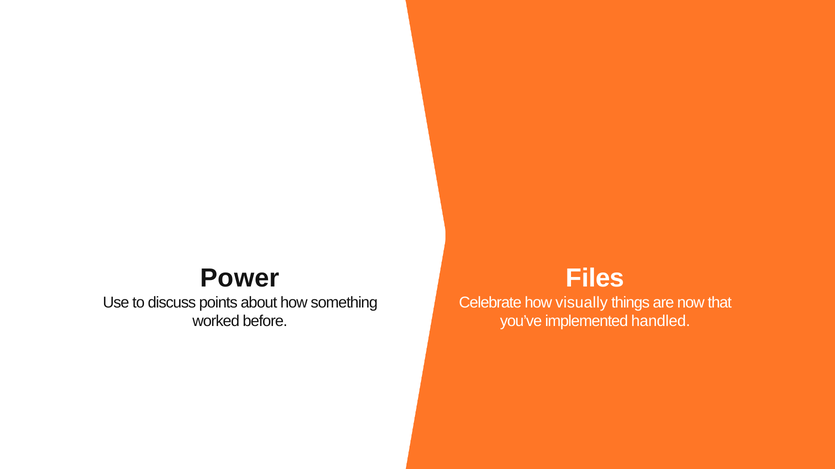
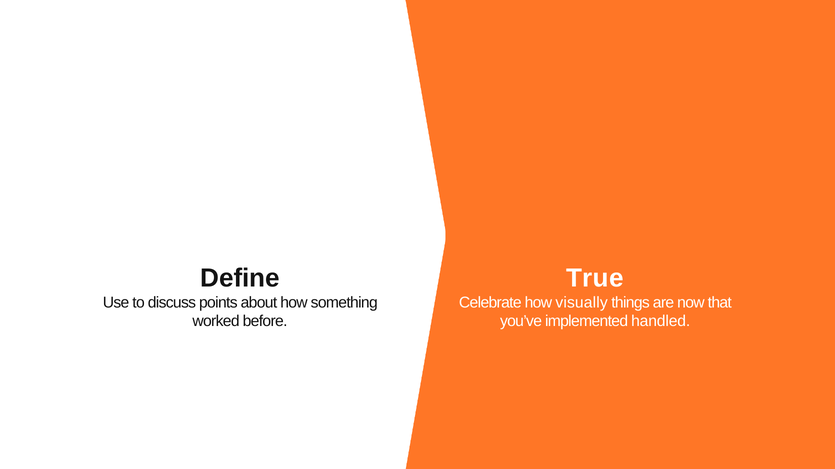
Power: Power -> Define (240, 278)
Files: Files -> True (595, 278)
